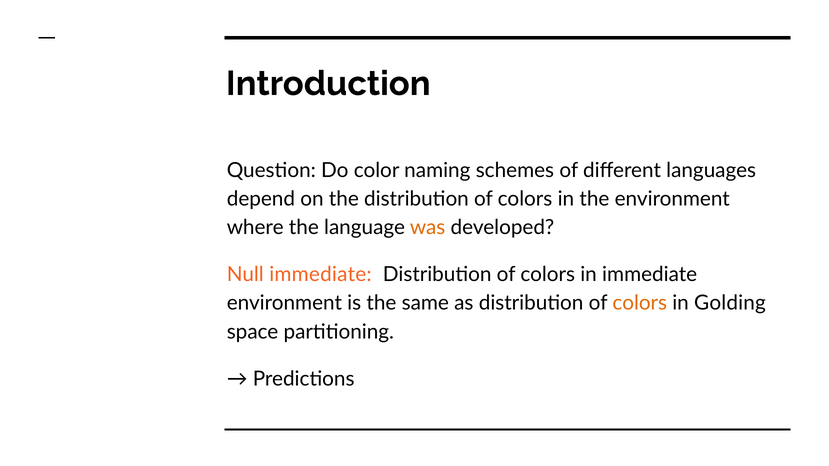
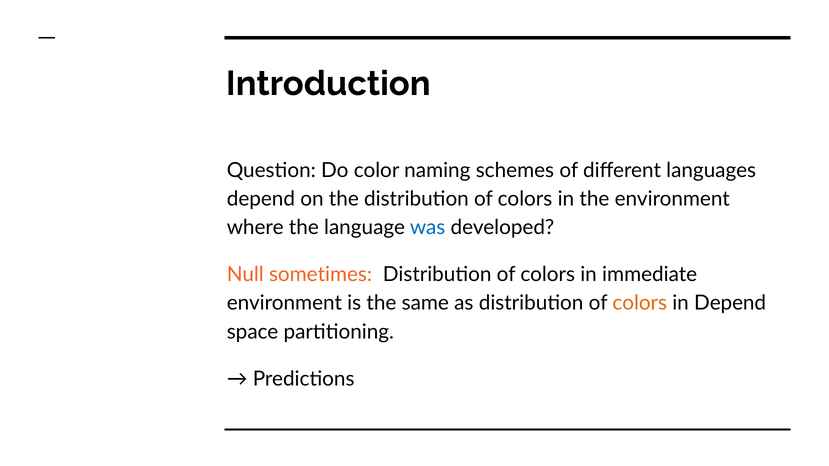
was colour: orange -> blue (428, 228)
Null immediate: immediate -> sometimes (321, 275)
in Golding: Golding -> Depend (730, 303)
